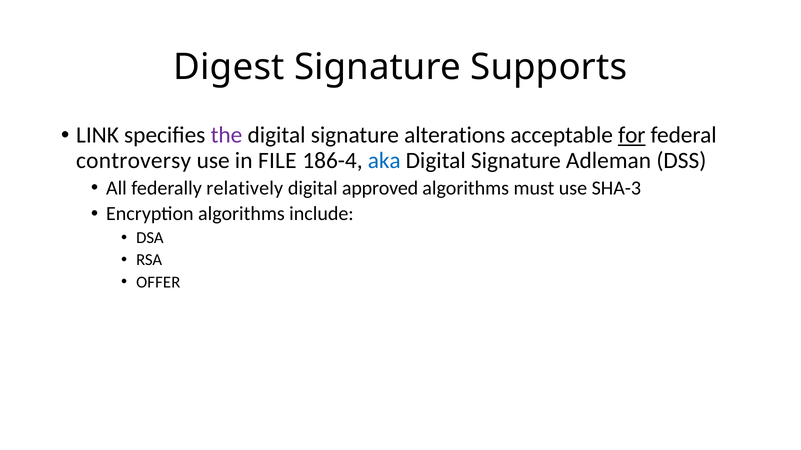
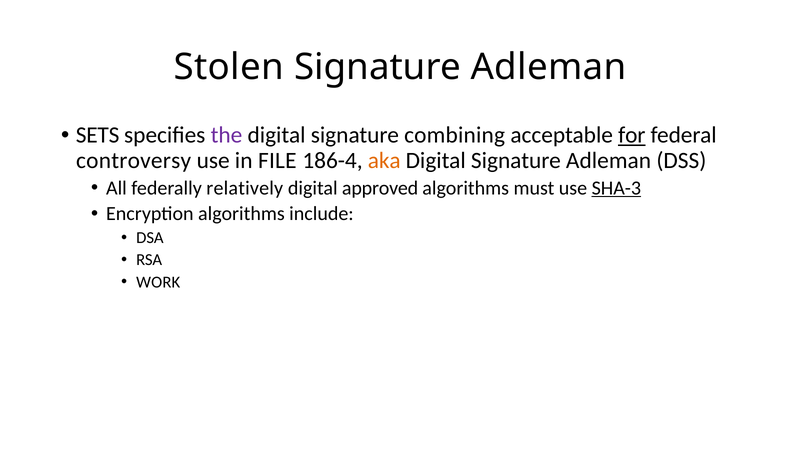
Digest: Digest -> Stolen (229, 67)
Supports: Supports -> Adleman (549, 67)
LINK: LINK -> SETS (98, 135)
alterations: alterations -> combining (455, 135)
aka colour: blue -> orange (384, 161)
SHA-3 underline: none -> present (616, 188)
OFFER: OFFER -> WORK (158, 282)
